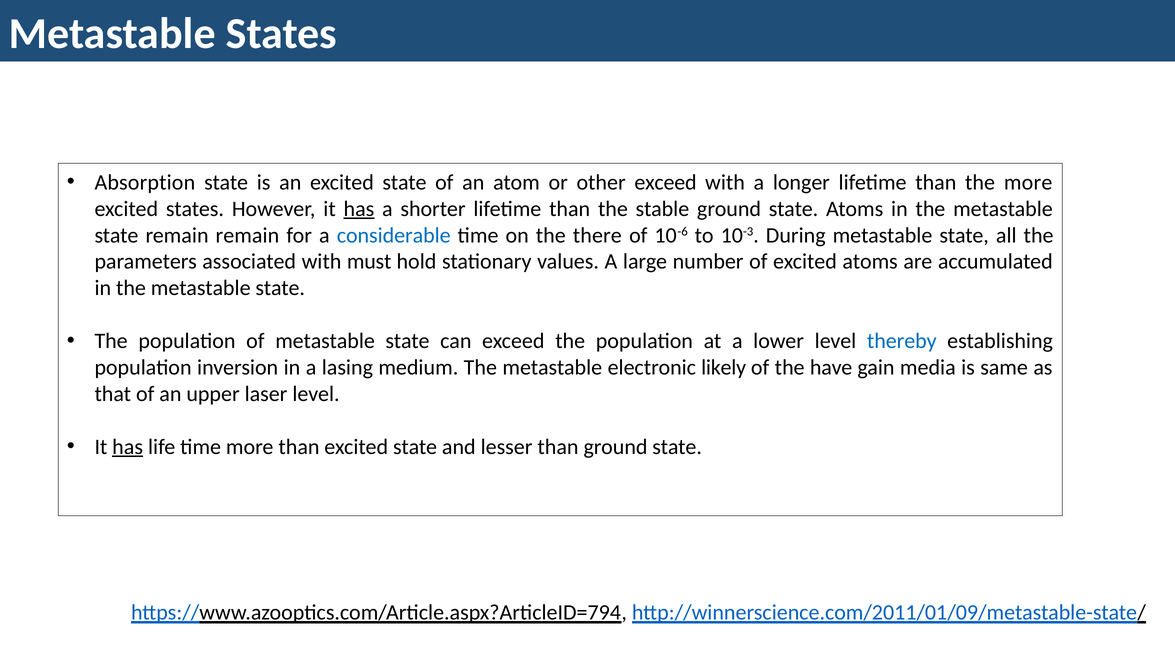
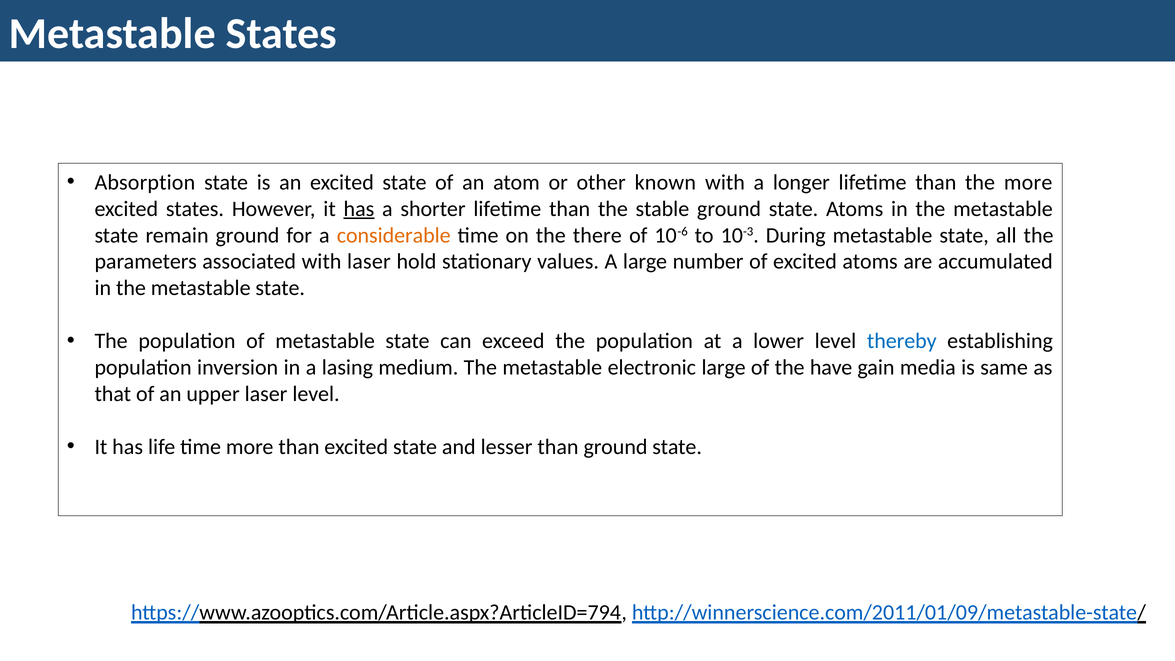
other exceed: exceed -> known (665, 182)
remain remain: remain -> ground (248, 235)
considerable colour: blue -> orange (394, 235)
with must: must -> laser (369, 262)
electronic likely: likely -> large (724, 367)
has underline: present -> none (128, 447)
